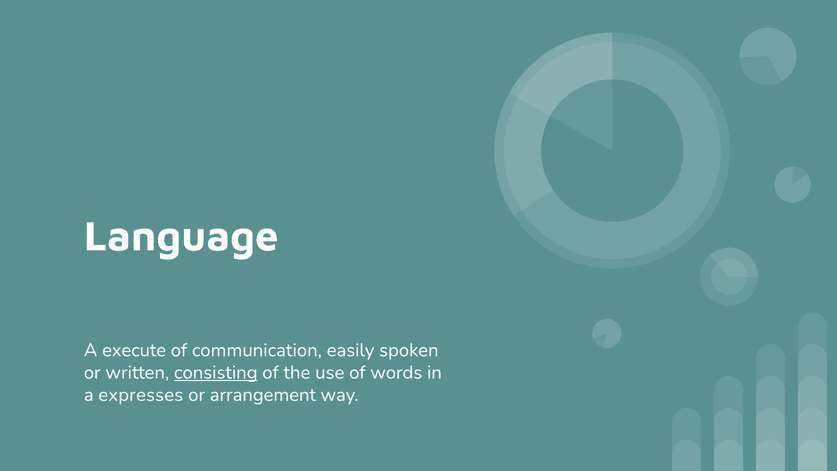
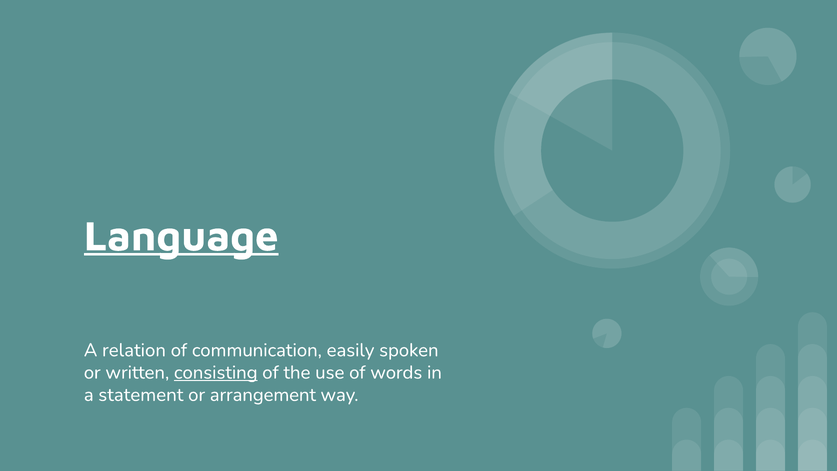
Language underline: none -> present (181, 236)
execute: execute -> relation (134, 350)
expresses: expresses -> statement (141, 395)
